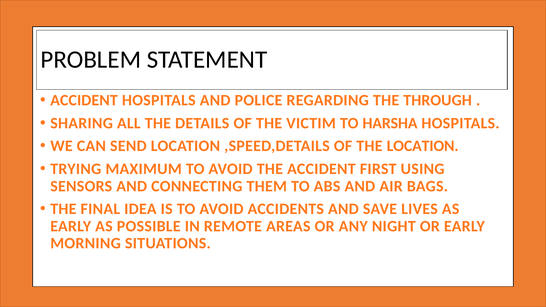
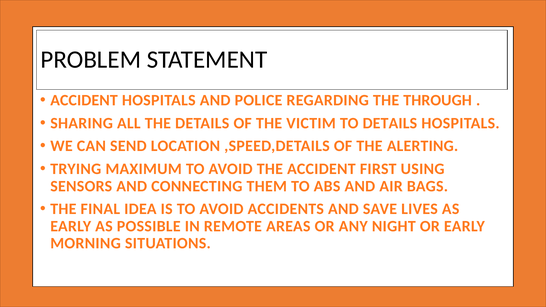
TO HARSHA: HARSHA -> DETAILS (390, 123)
THE LOCATION: LOCATION -> ALERTING (423, 146)
